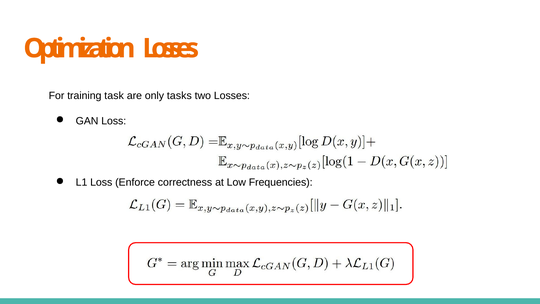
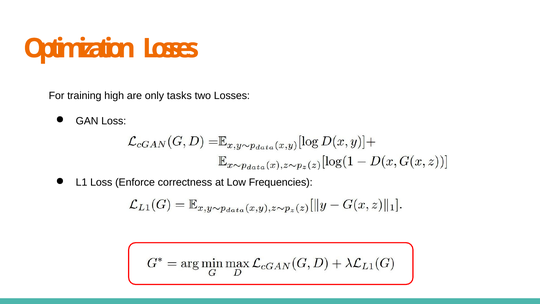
task: task -> high (114, 96)
